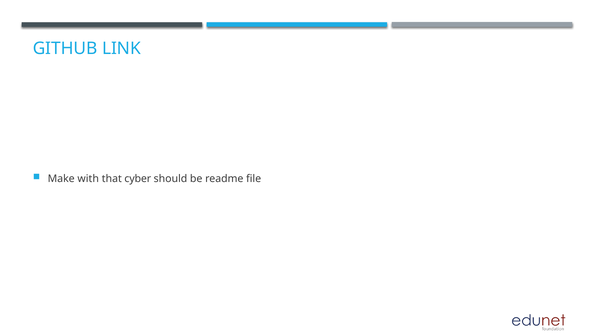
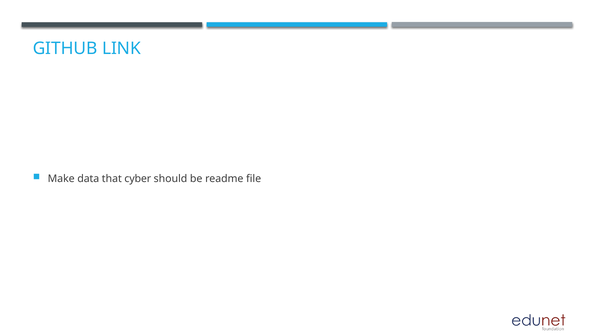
with: with -> data (88, 179)
